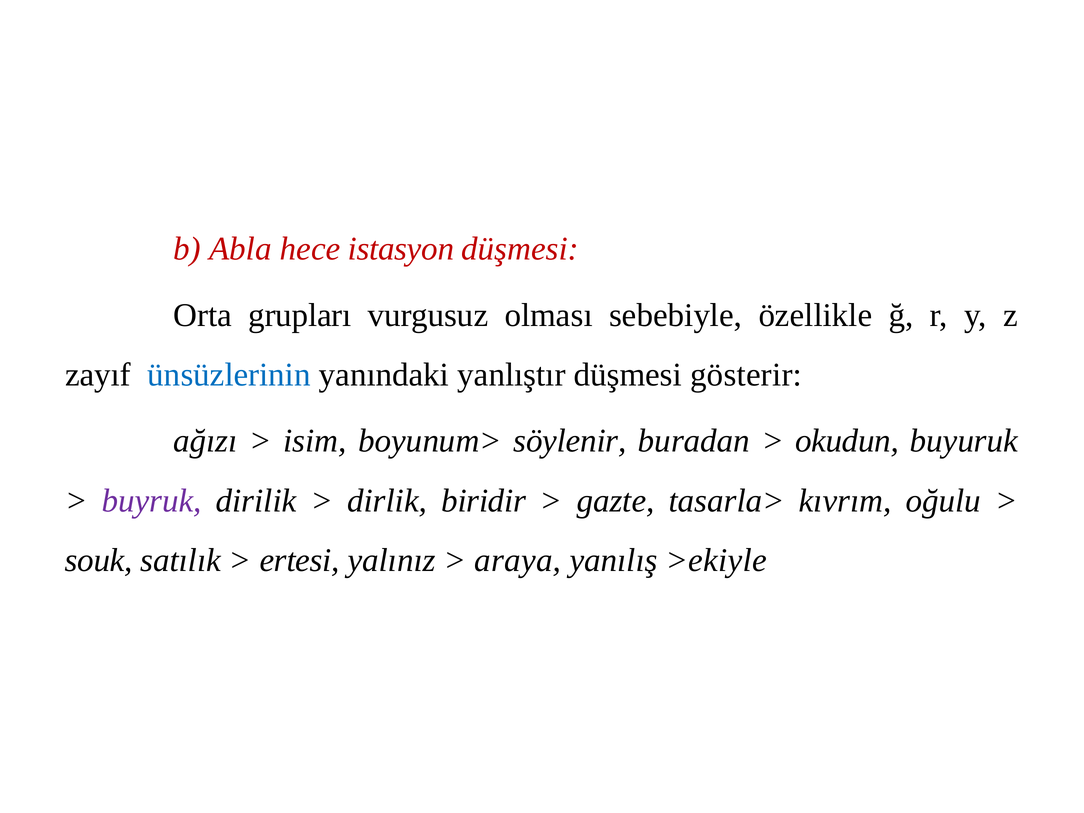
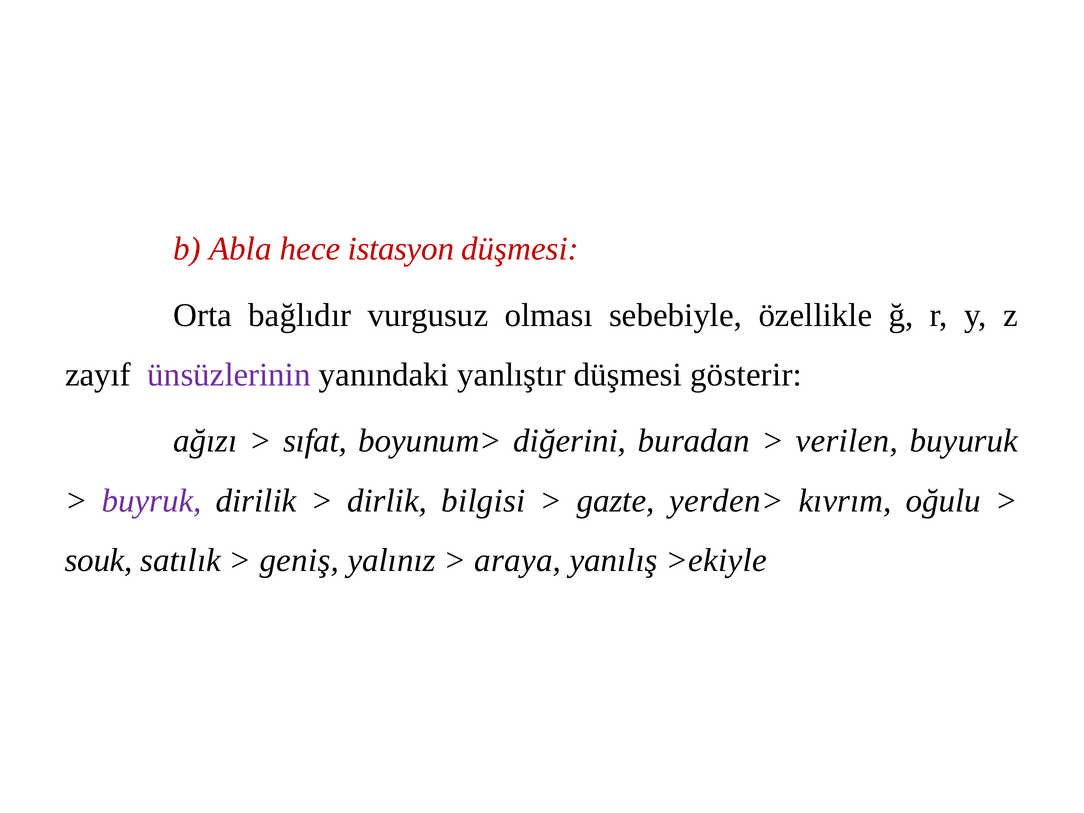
grupları: grupları -> bağlıdır (300, 315)
ünsüzlerinin colour: blue -> purple (229, 375)
isim: isim -> sıfat (315, 441)
söylenir: söylenir -> diğerini (570, 441)
okudun: okudun -> verilen (847, 441)
biridir: biridir -> bilgisi (483, 501)
tasarla>: tasarla> -> yerden> (726, 501)
ertesi: ertesi -> geniş (299, 560)
